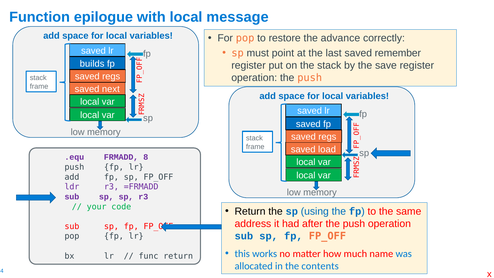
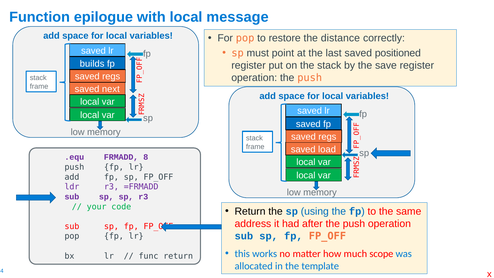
advance: advance -> distance (340, 38)
remember: remember -> positioned (398, 53)
name: name -> scope (381, 254)
contents: contents -> template (320, 266)
